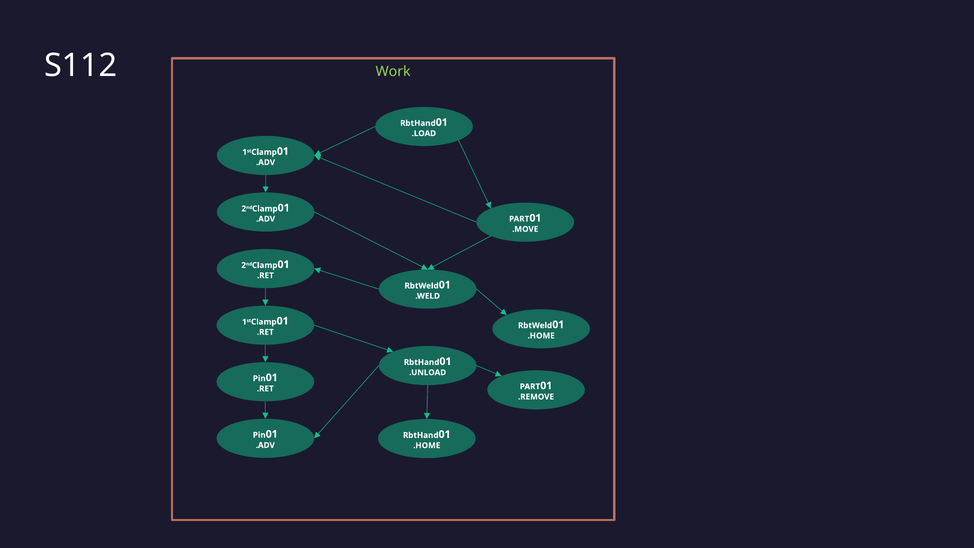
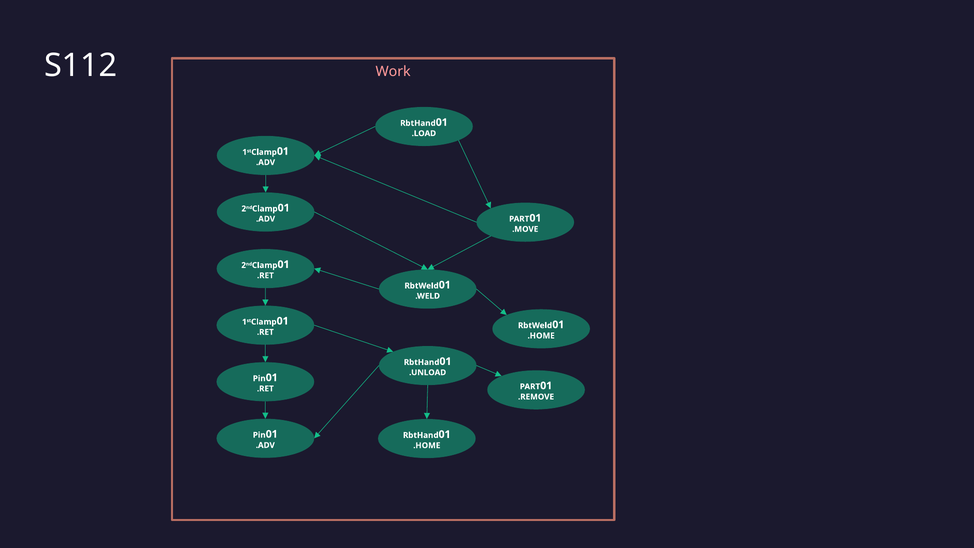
Work colour: light green -> pink (393, 71)
